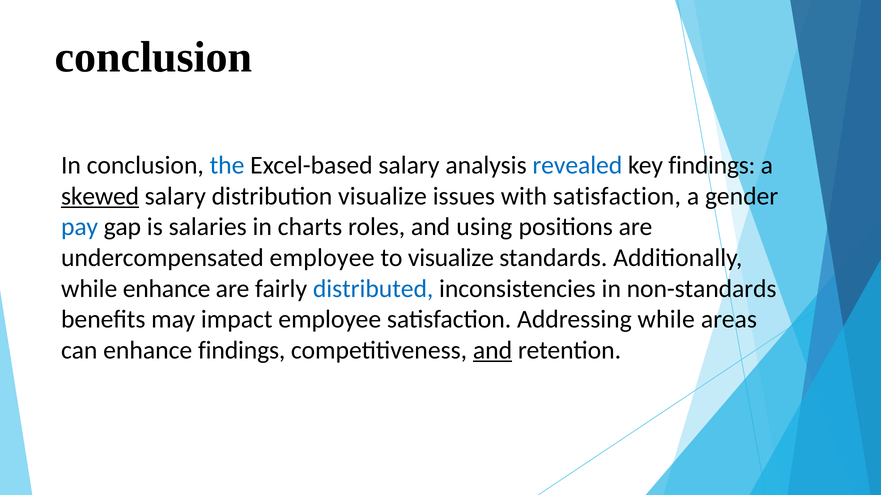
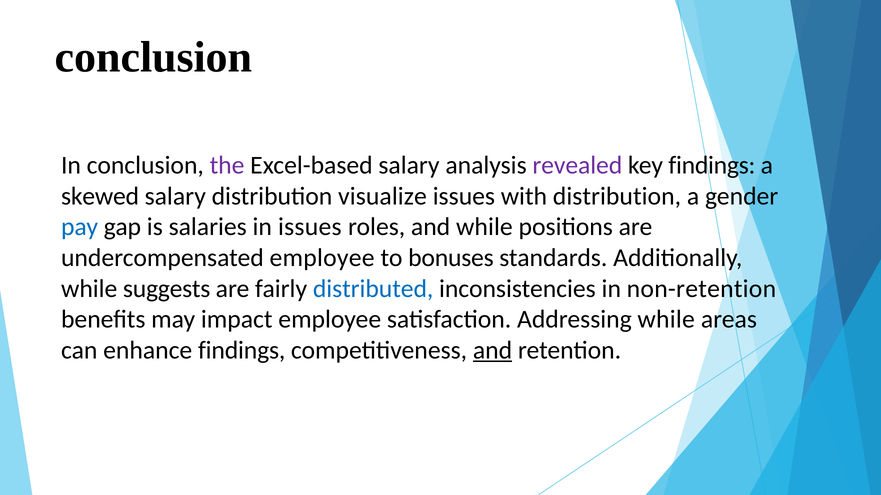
the colour: blue -> purple (227, 165)
revealed colour: blue -> purple (577, 165)
skewed underline: present -> none (100, 196)
with satisfaction: satisfaction -> distribution (617, 196)
in charts: charts -> issues (310, 227)
and using: using -> while (484, 227)
to visualize: visualize -> bonuses (451, 258)
while enhance: enhance -> suggests (167, 289)
non-standards: non-standards -> non-retention (701, 289)
